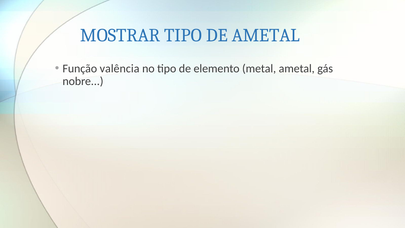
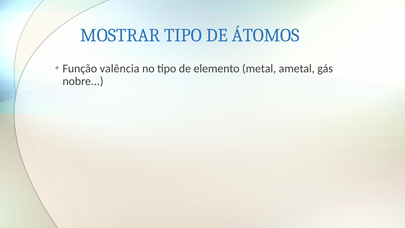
DE AMETAL: AMETAL -> ÁTOMOS (266, 35)
